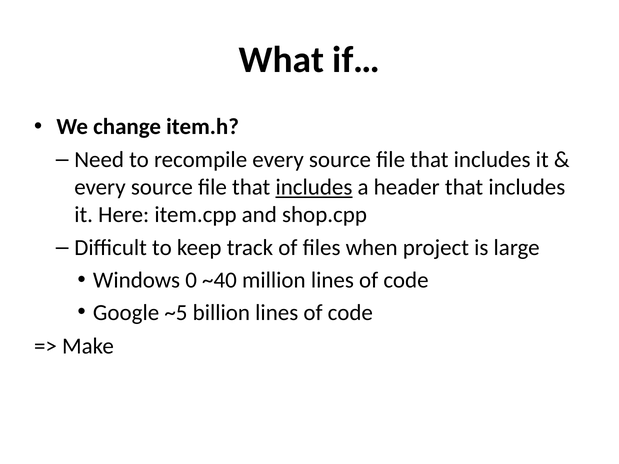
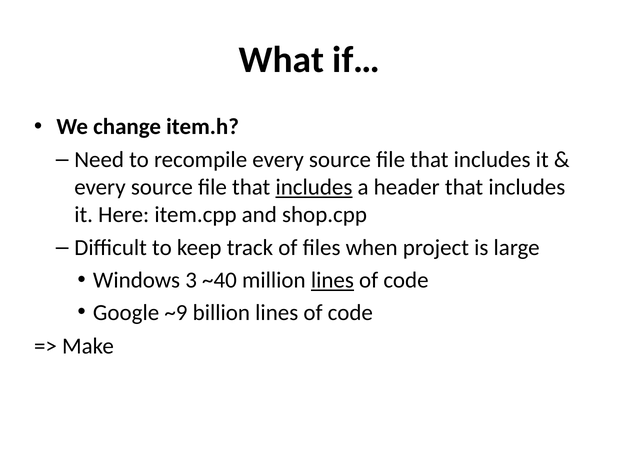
0: 0 -> 3 (191, 280)
lines underline: none -> present (332, 280)
~5: ~5 -> ~9 (176, 313)
